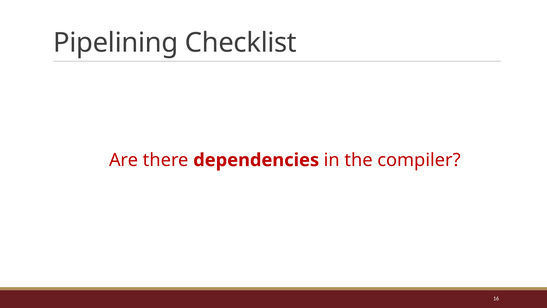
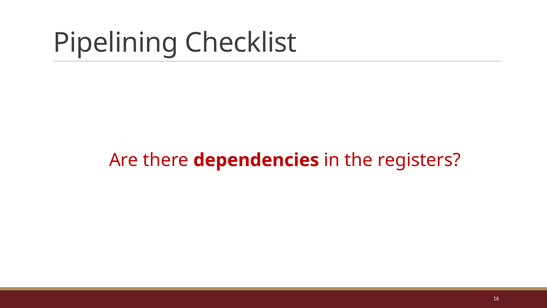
compiler: compiler -> registers (419, 160)
